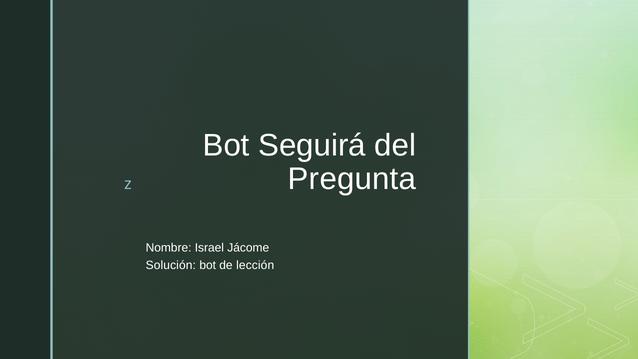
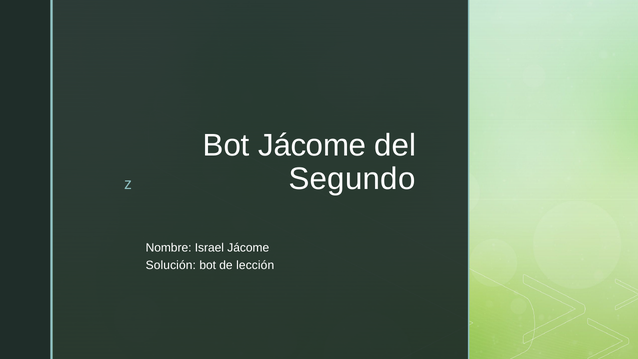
Bot Seguirá: Seguirá -> Jácome (312, 145)
Pregunta: Pregunta -> Segundo (352, 179)
